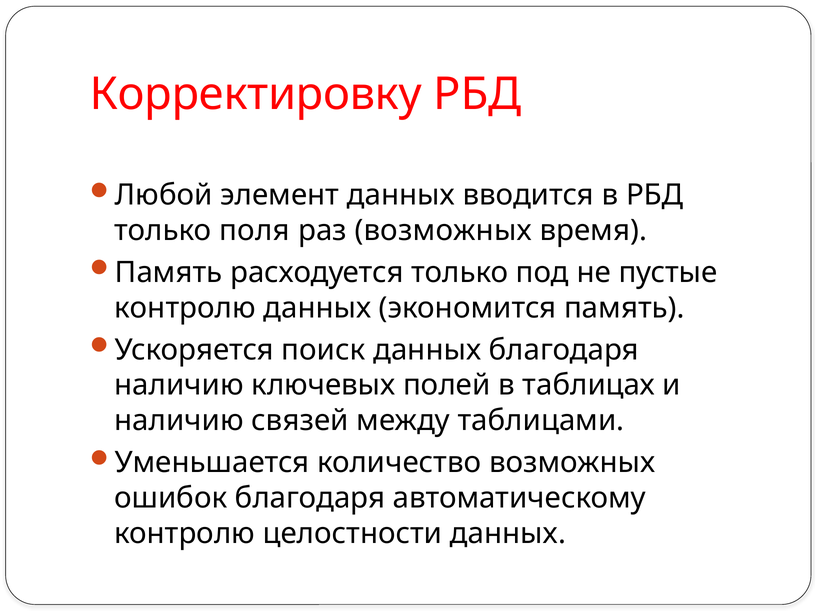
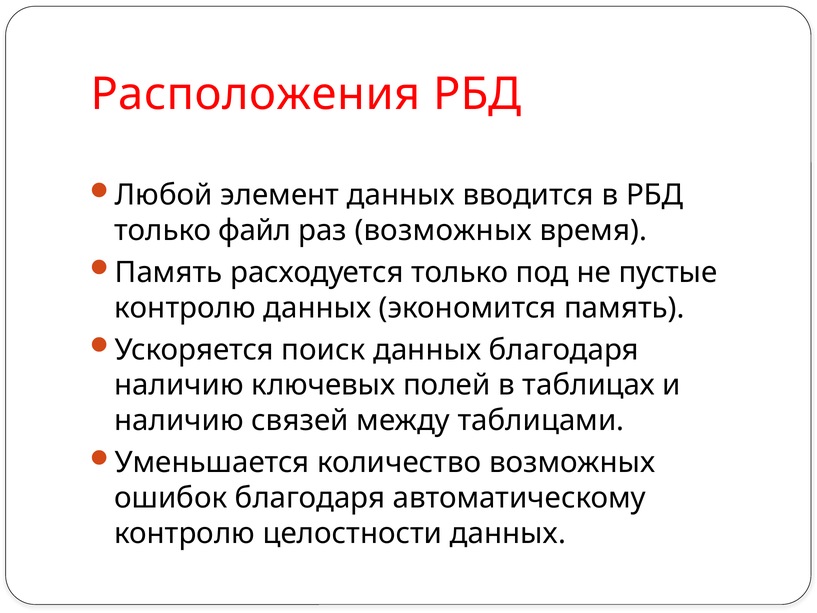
Корректировку: Корректировку -> Расположения (255, 94)
поля: поля -> файл (255, 231)
